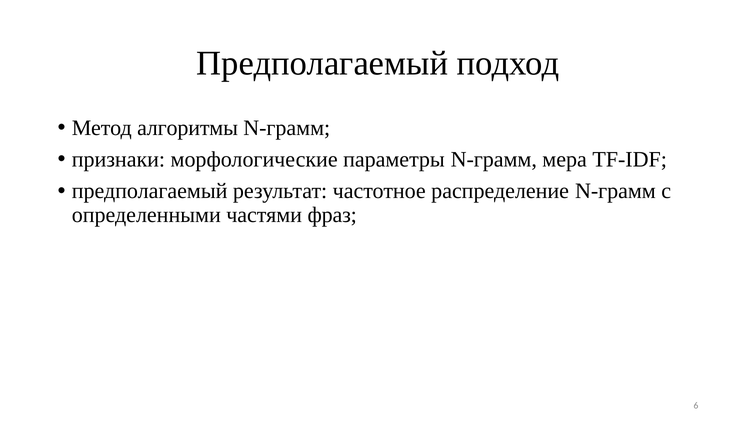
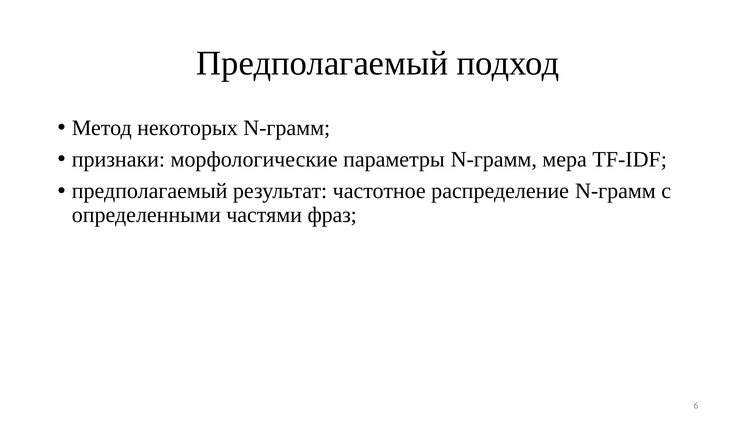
алгоритмы: алгоритмы -> некоторых (188, 128)
